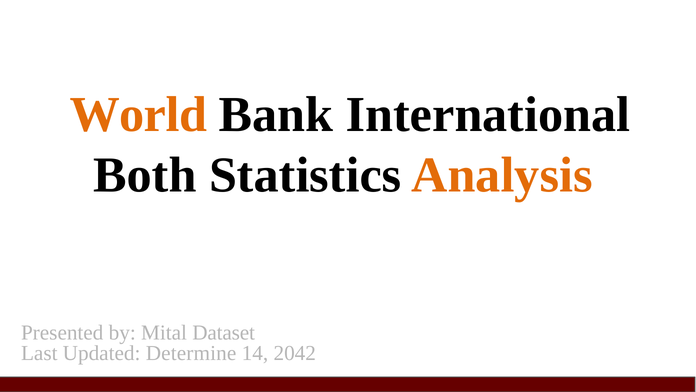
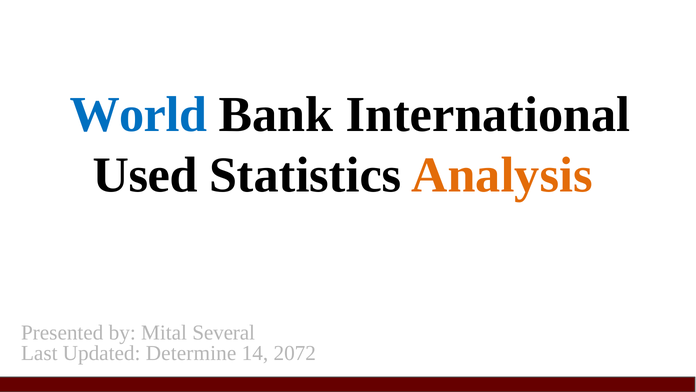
World colour: orange -> blue (138, 115)
Both: Both -> Used (145, 175)
Dataset: Dataset -> Several (224, 332)
2042: 2042 -> 2072 (295, 353)
